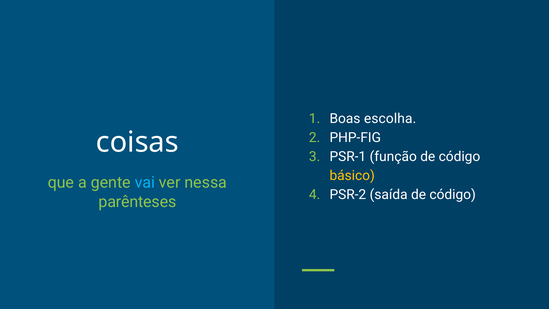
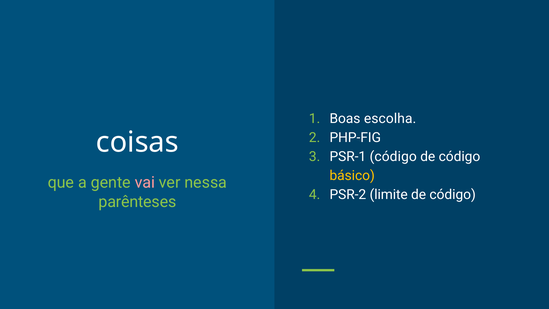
PSR-1 função: função -> código (393, 157)
vai colour: light blue -> pink (145, 182)
saída: saída -> limite (389, 194)
